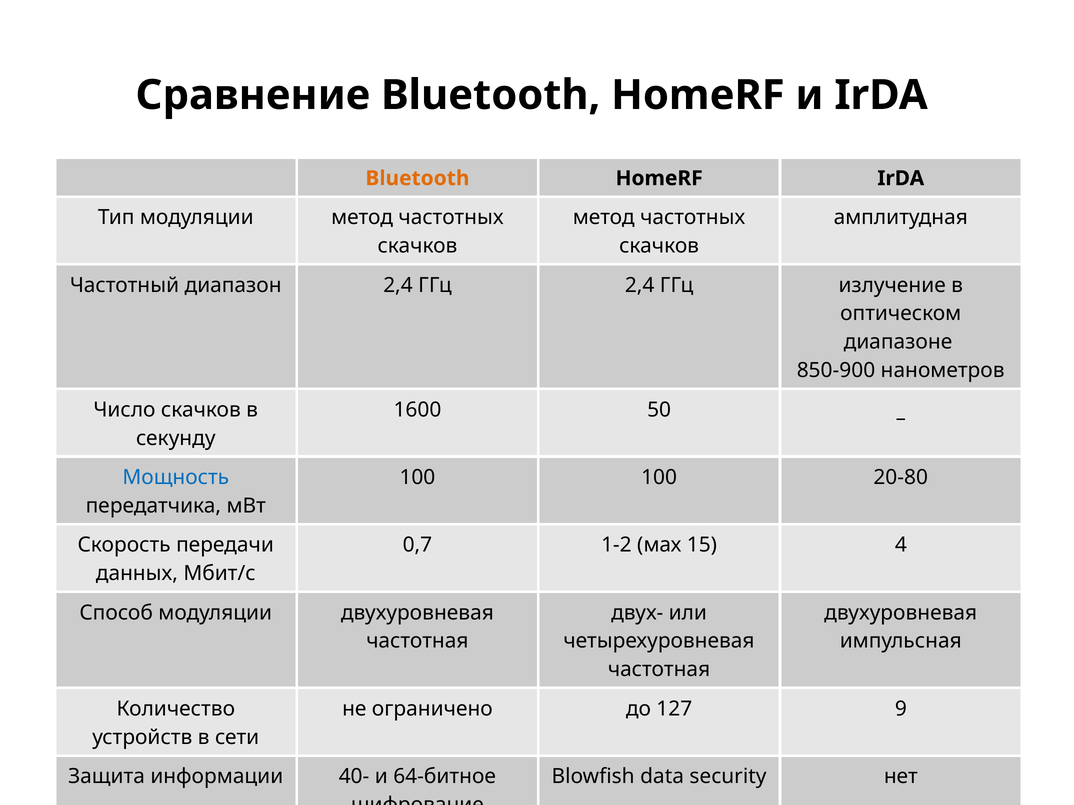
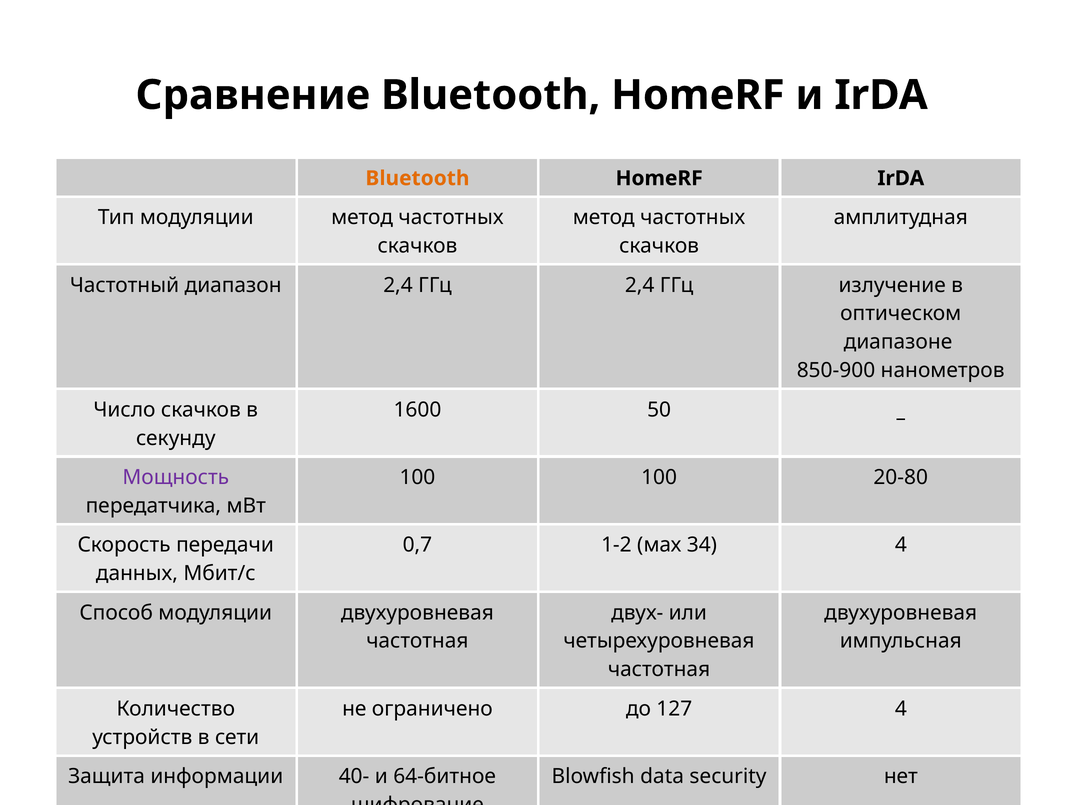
Мощность colour: blue -> purple (176, 478)
15: 15 -> 34 (702, 545)
127 9: 9 -> 4 (901, 709)
